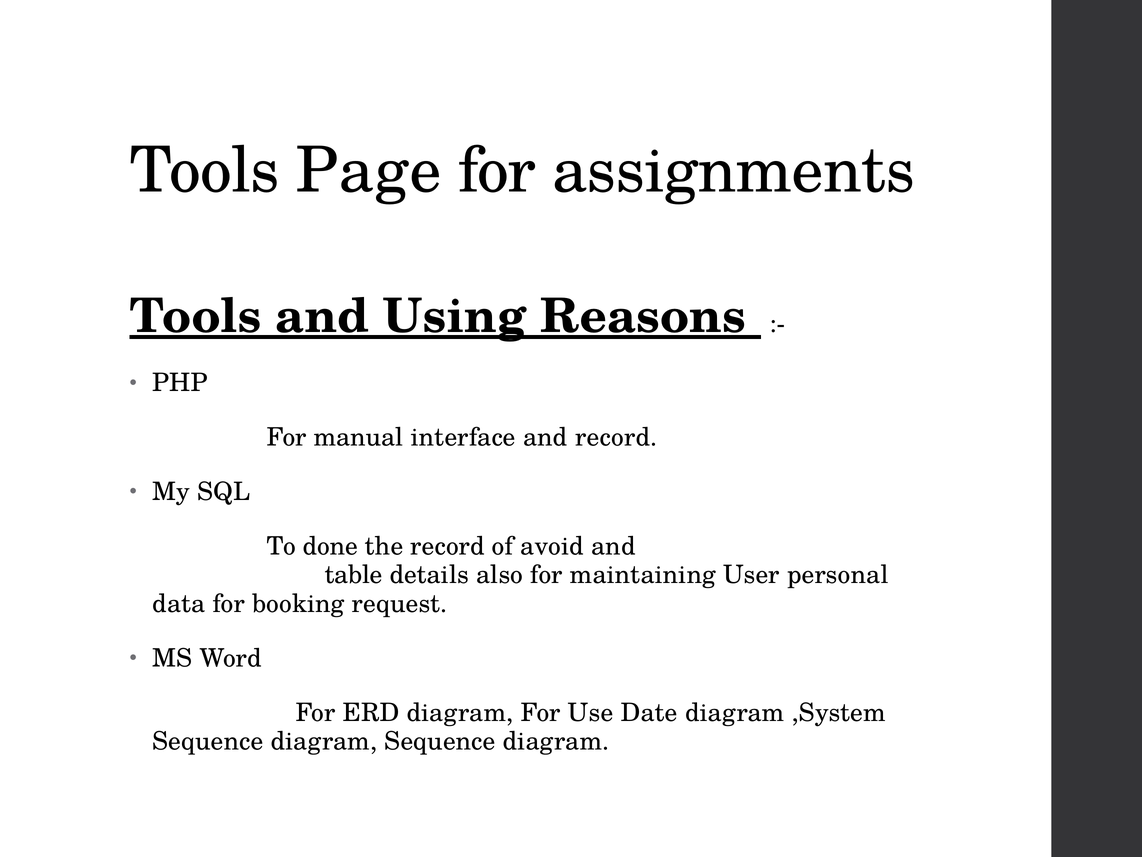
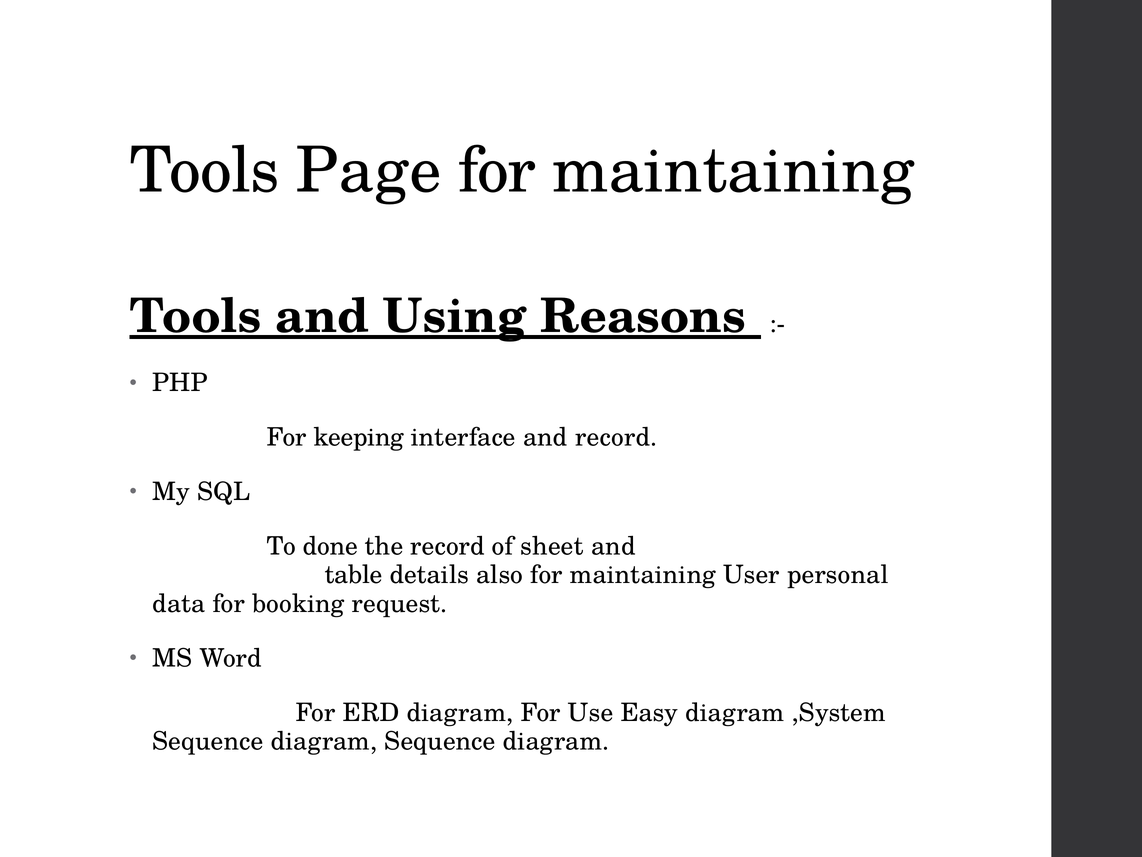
assignments: assignments -> maintaining (733, 171)
manual: manual -> keeping (359, 437)
avoid: avoid -> sheet (552, 546)
Date: Date -> Easy (649, 712)
